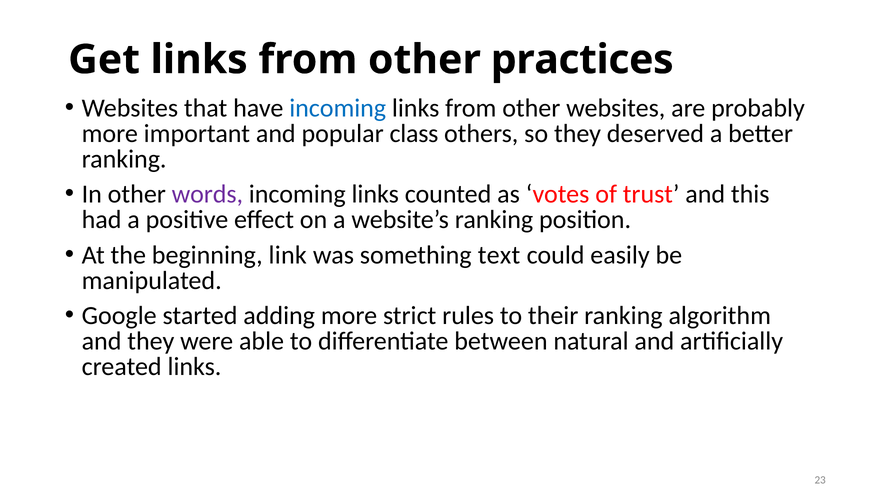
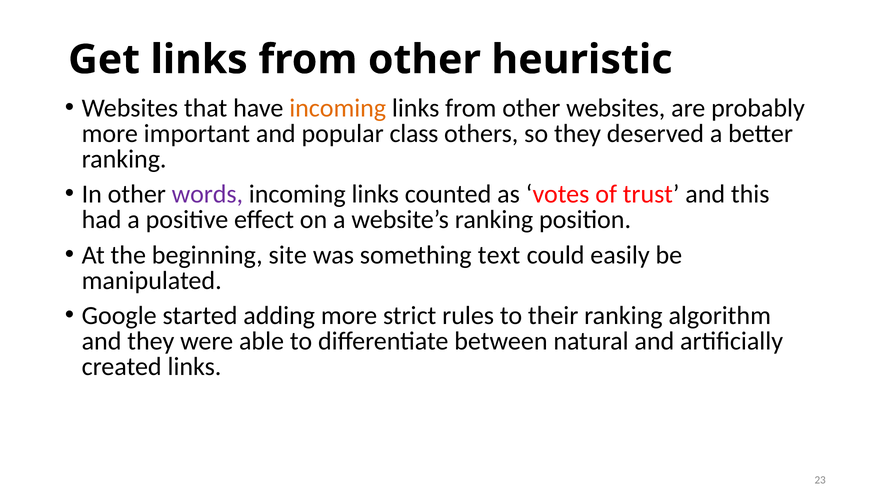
practices: practices -> heuristic (582, 60)
incoming colour: blue -> orange (338, 108)
link: link -> site (288, 255)
